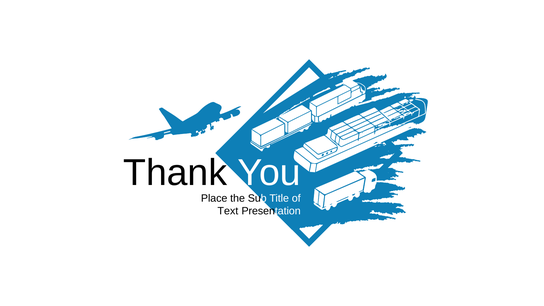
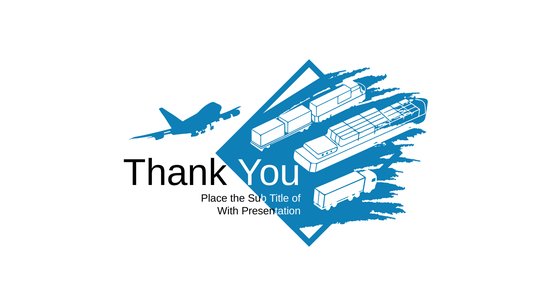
Text: Text -> With (228, 211)
